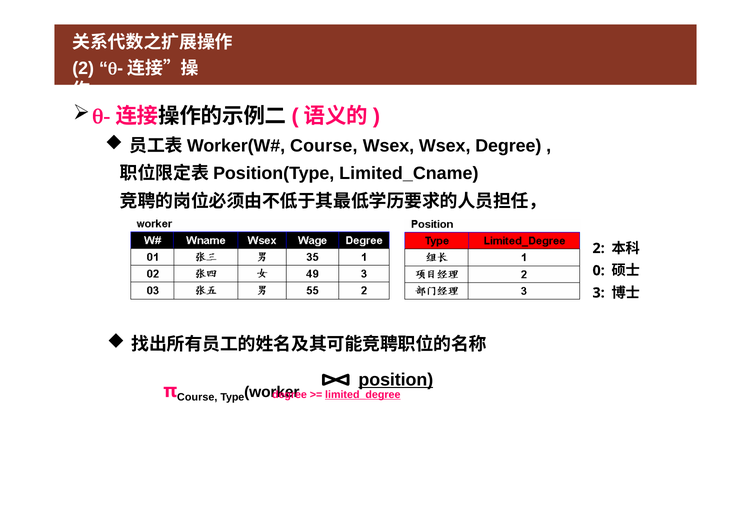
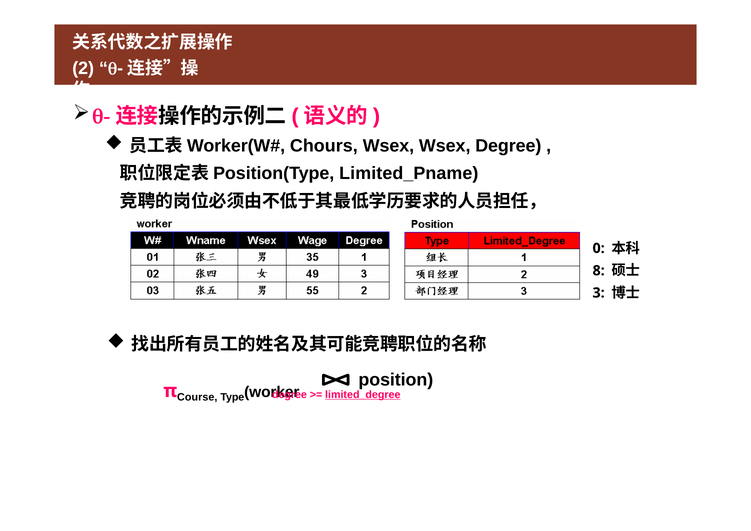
Course: Course -> Chours (324, 146)
Limited_Cname: Limited_Cname -> Limited_Pname (409, 174)
2: 2 -> 0 (599, 248)
0: 0 -> 8 (599, 271)
position underline: present -> none (396, 380)
